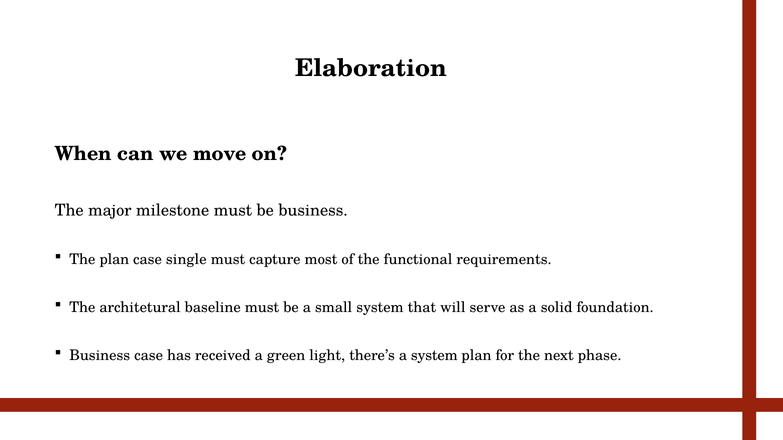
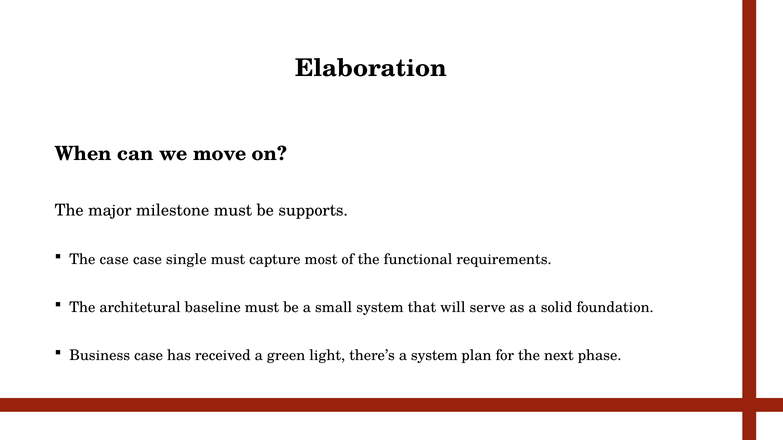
be business: business -> supports (313, 211)
The plan: plan -> case (114, 260)
